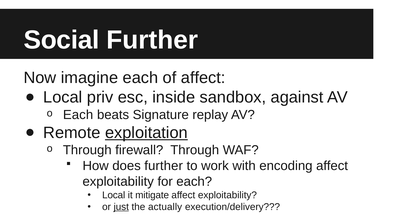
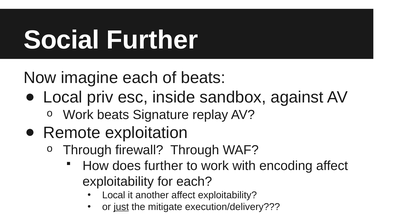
of affect: affect -> beats (203, 78)
Each: Each -> Work (78, 115)
exploitation underline: present -> none (146, 133)
mitigate: mitigate -> another (152, 195)
actually: actually -> mitigate (165, 207)
